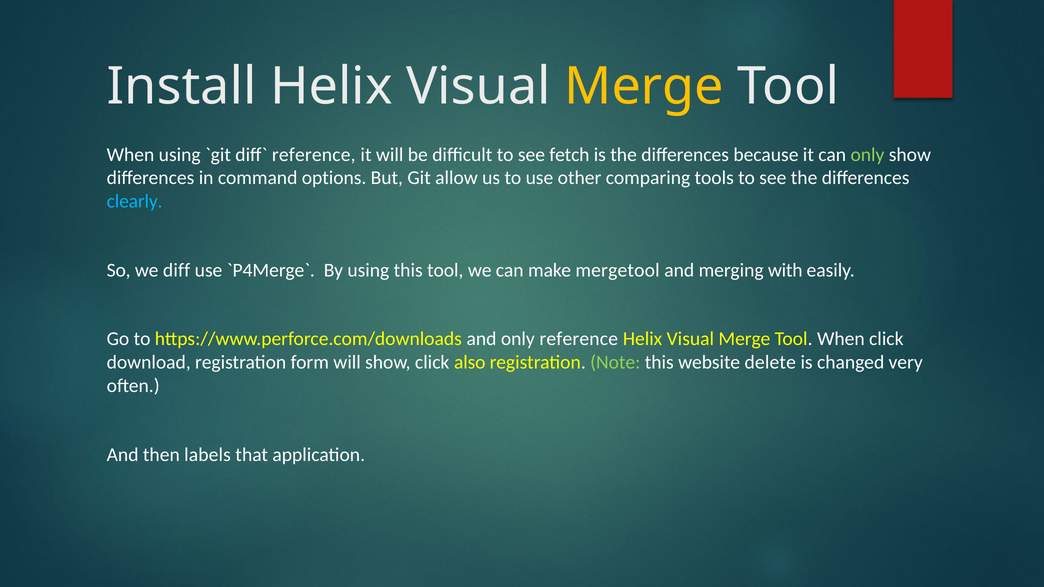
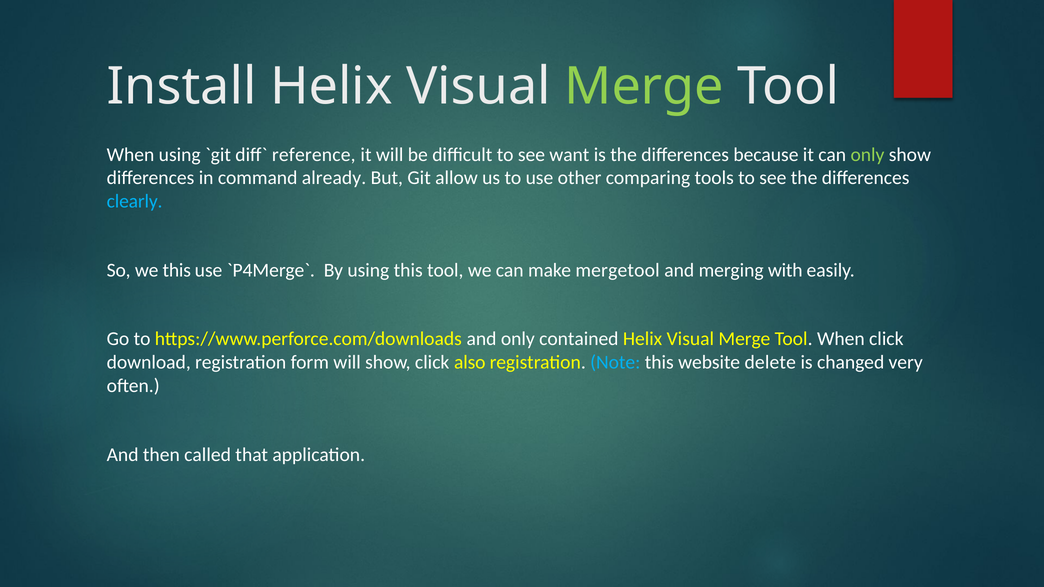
Merge colour: yellow -> light green (644, 86)
fetch: fetch -> want (569, 155)
options: options -> already (334, 178)
we diff: diff -> this (177, 270)
only reference: reference -> contained (579, 339)
Note colour: light green -> light blue (615, 363)
labels: labels -> called (208, 455)
